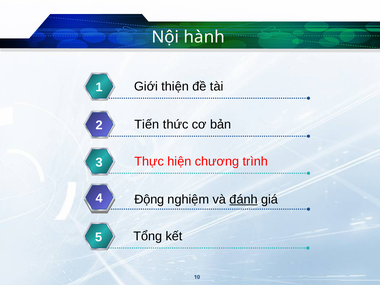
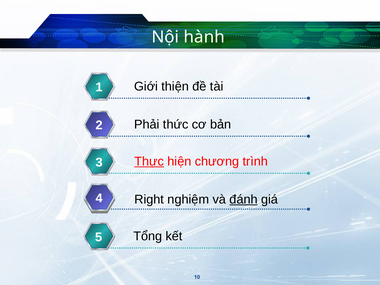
Tiến: Tiến -> Phải (147, 124)
Thực underline: none -> present (149, 161)
Động: Động -> Right (149, 199)
